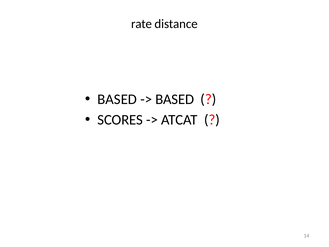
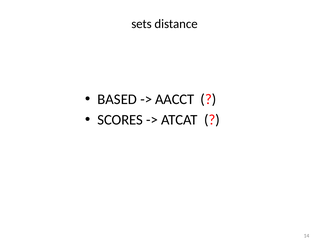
rate: rate -> sets (141, 24)
BASED: BASED -> AACCT (175, 99)
